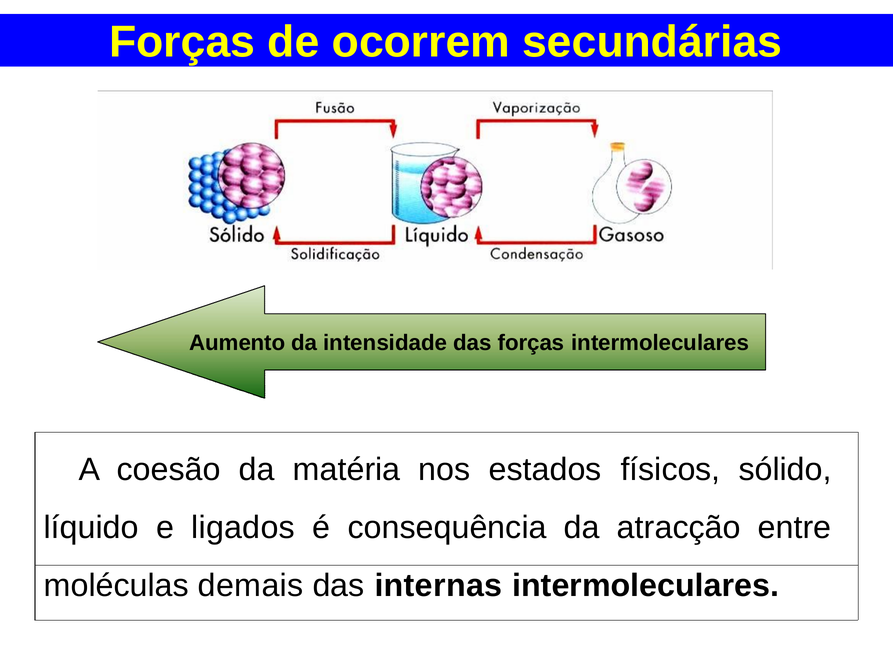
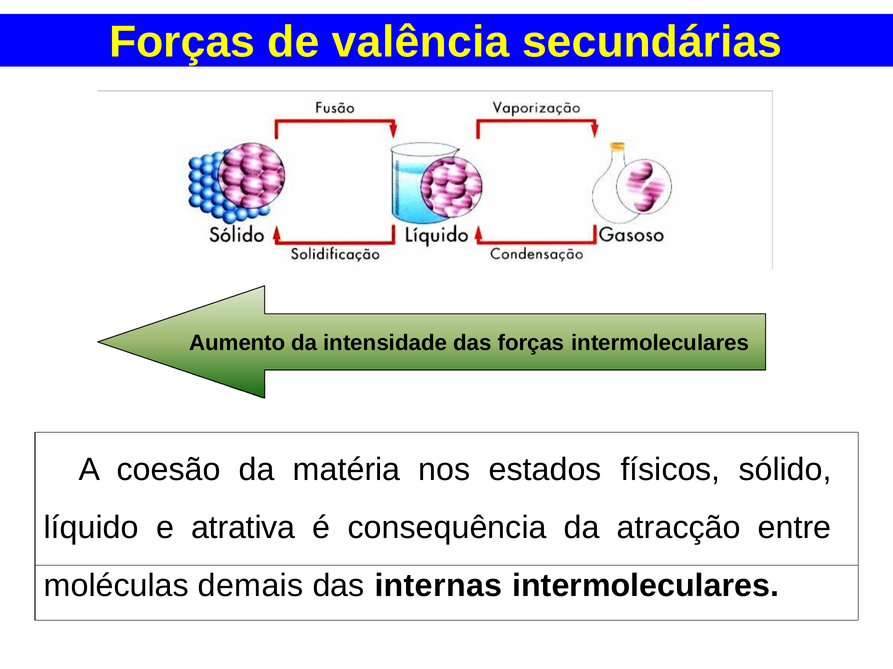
ocorrem: ocorrem -> valência (421, 42)
ligados: ligados -> atrativa (243, 528)
